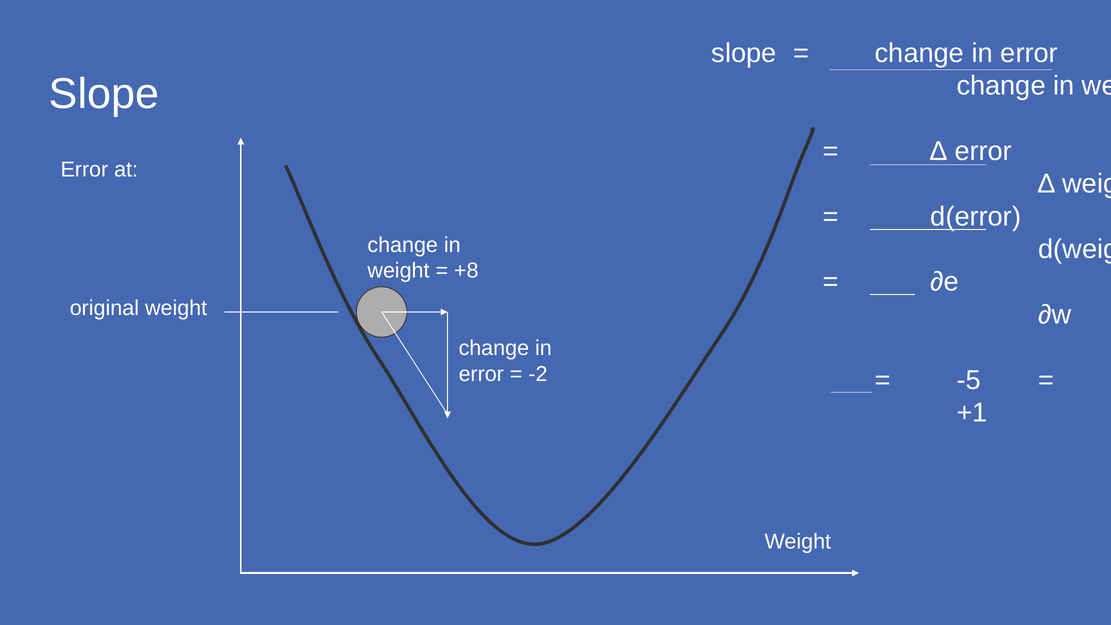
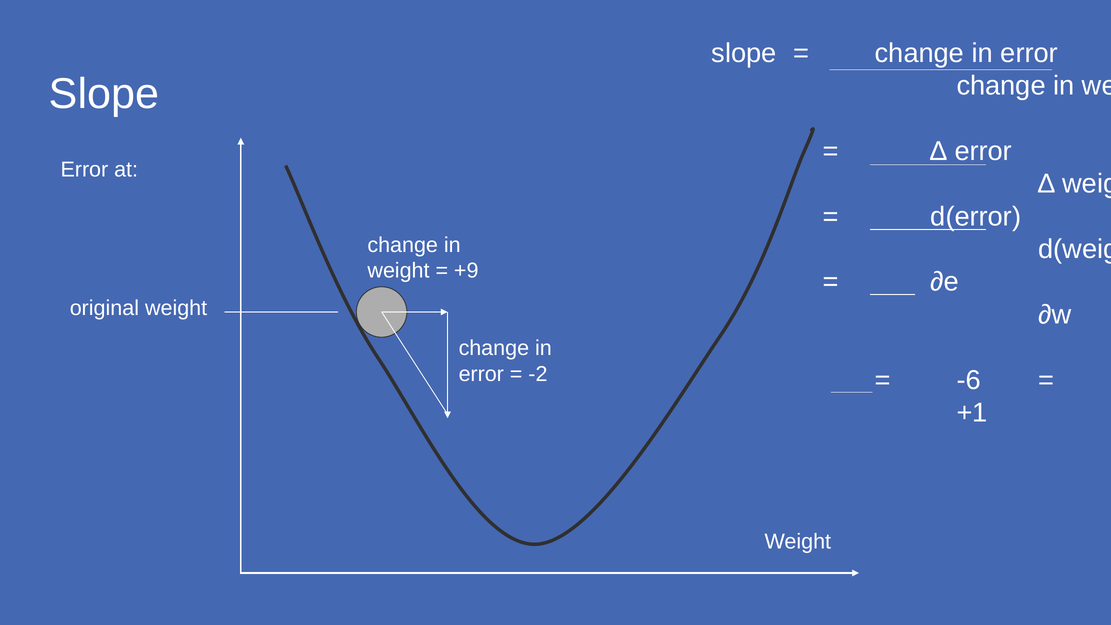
+8: +8 -> +9 (466, 271)
-5: -5 -> -6 (969, 380)
